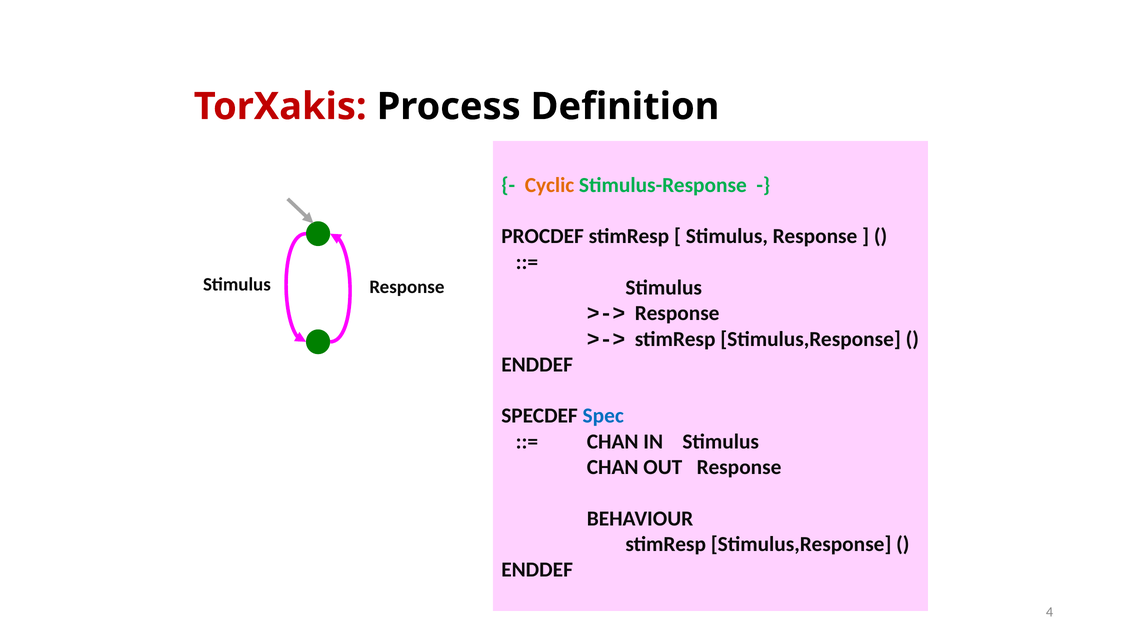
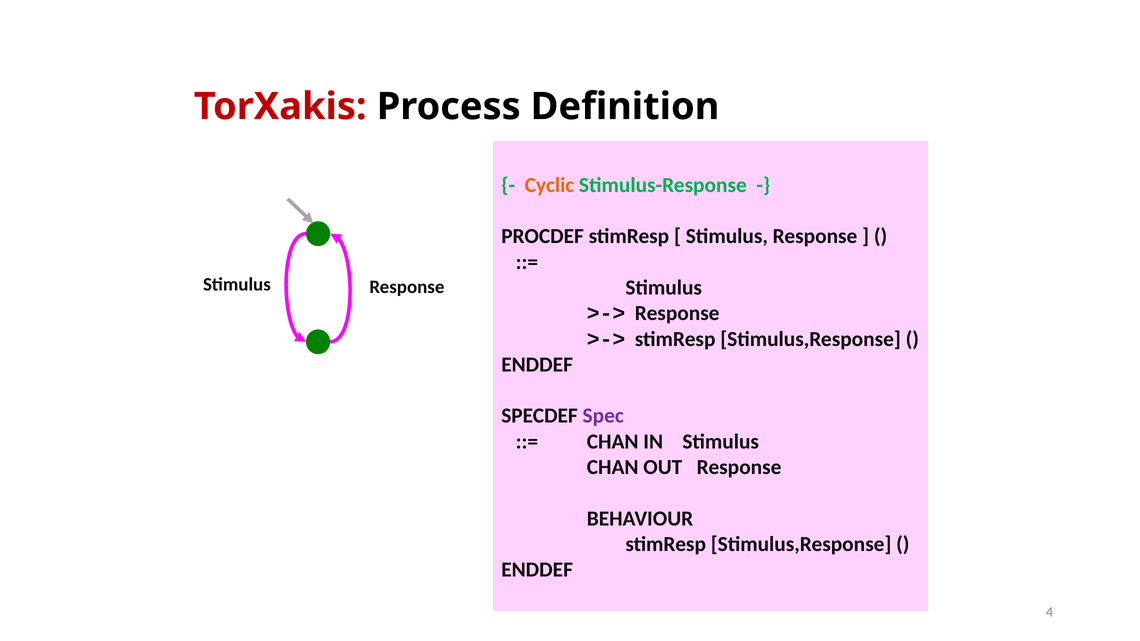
Spec colour: blue -> purple (603, 416)
